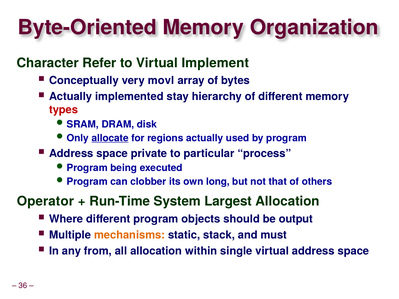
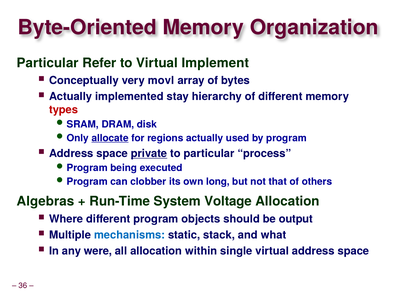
Character: Character -> Particular (48, 63)
private underline: none -> present (149, 154)
Operator: Operator -> Algebras (45, 201)
Largest: Largest -> Voltage (228, 201)
mechanisms colour: orange -> blue (130, 235)
must: must -> what (274, 235)
from: from -> were (98, 251)
